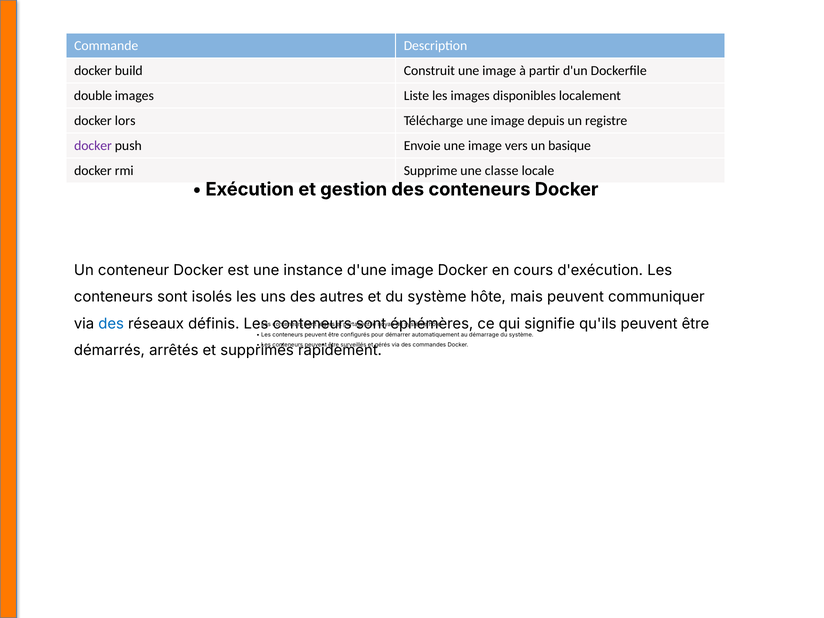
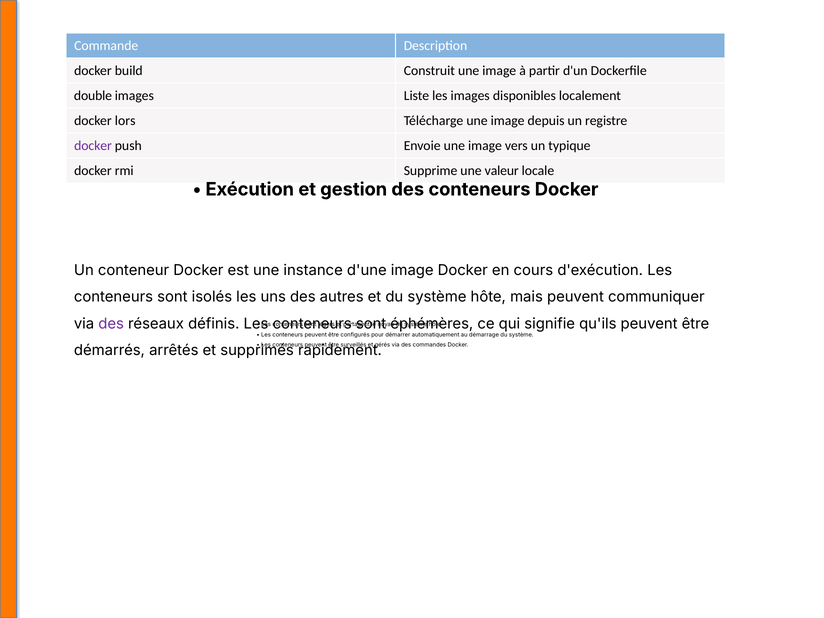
basique: basique -> typique (569, 146)
classe: classe -> valeur (502, 171)
des colour: blue -> purple (111, 324)
